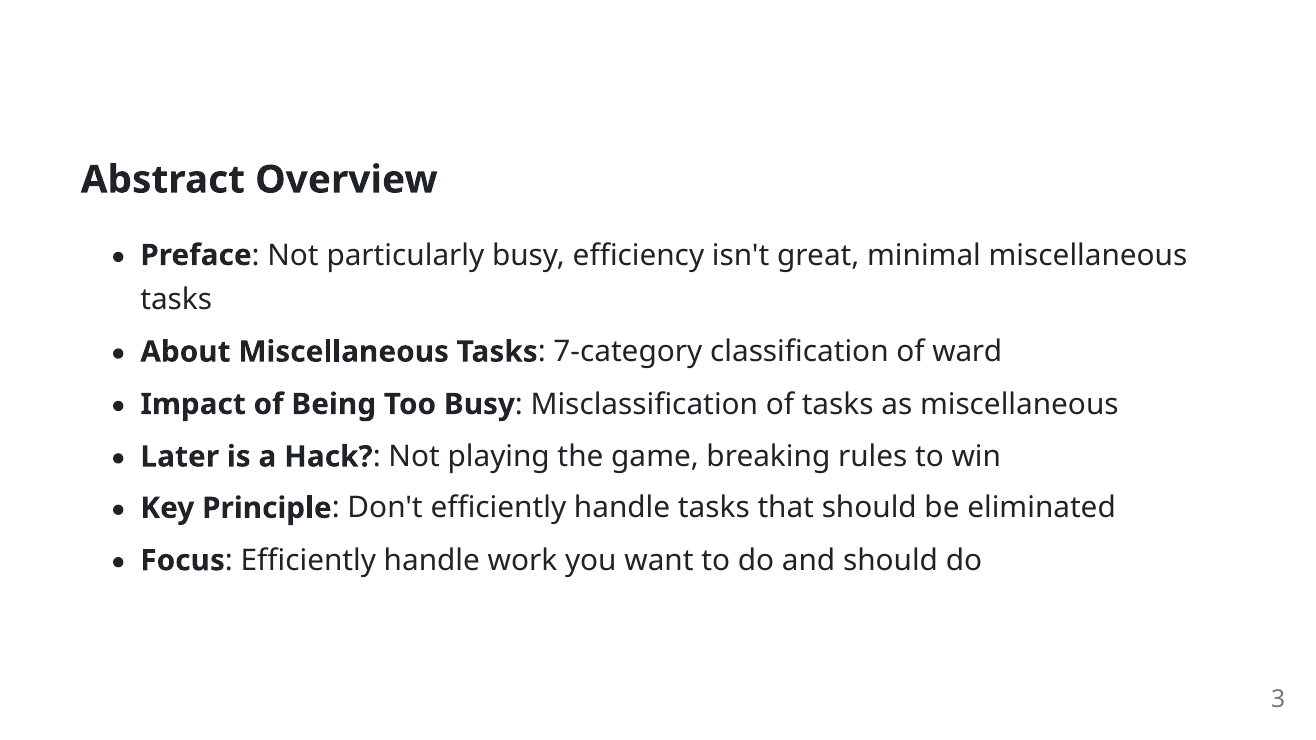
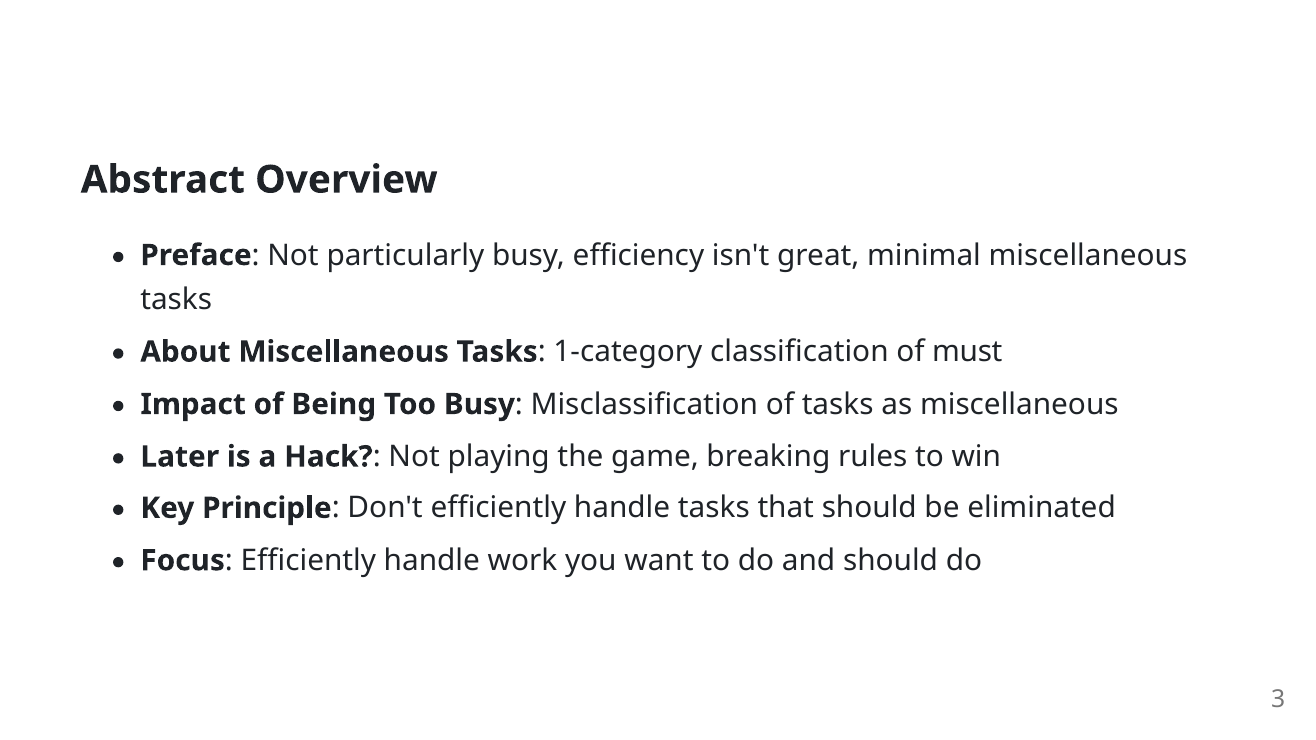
7-category: 7-category -> 1-category (628, 352)
ward: ward -> must (967, 352)
